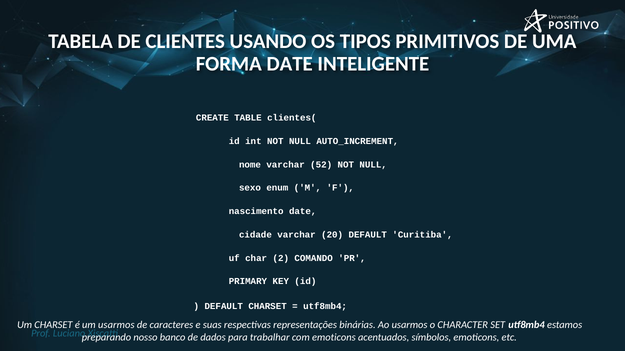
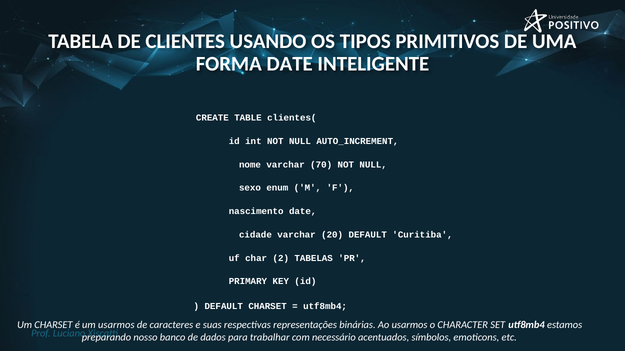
52: 52 -> 70 (321, 165)
COMANDO: COMANDO -> TABELAS (314, 258)
com emoticons: emoticons -> necessário (334, 338)
